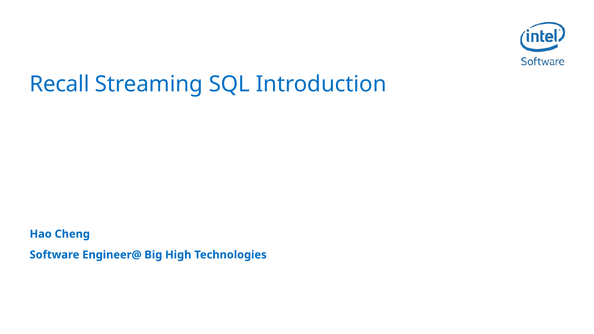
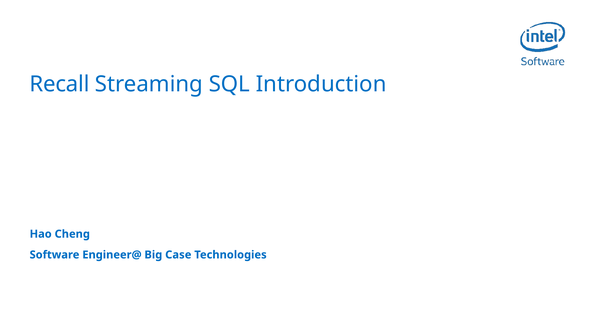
High: High -> Case (178, 255)
